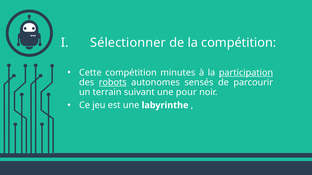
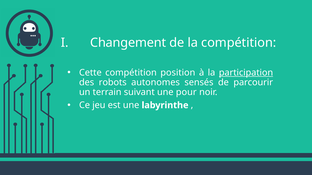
Sélectionner: Sélectionner -> Changement (128, 43)
minutes: minutes -> position (178, 73)
robots underline: present -> none (113, 83)
